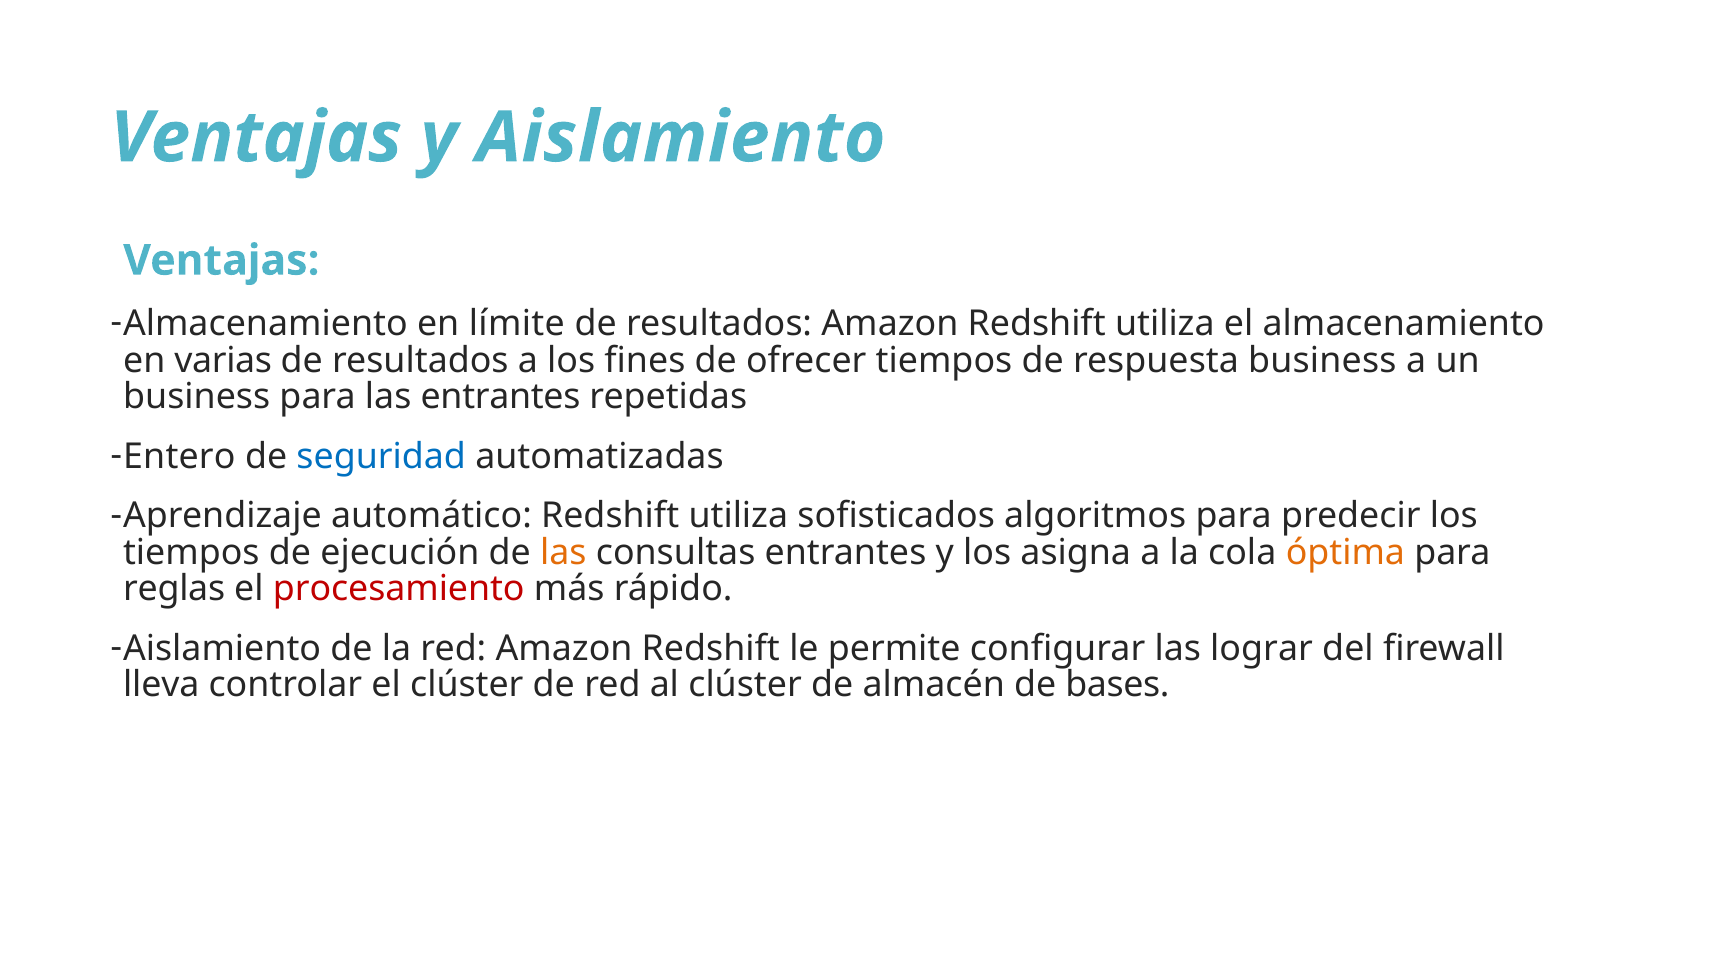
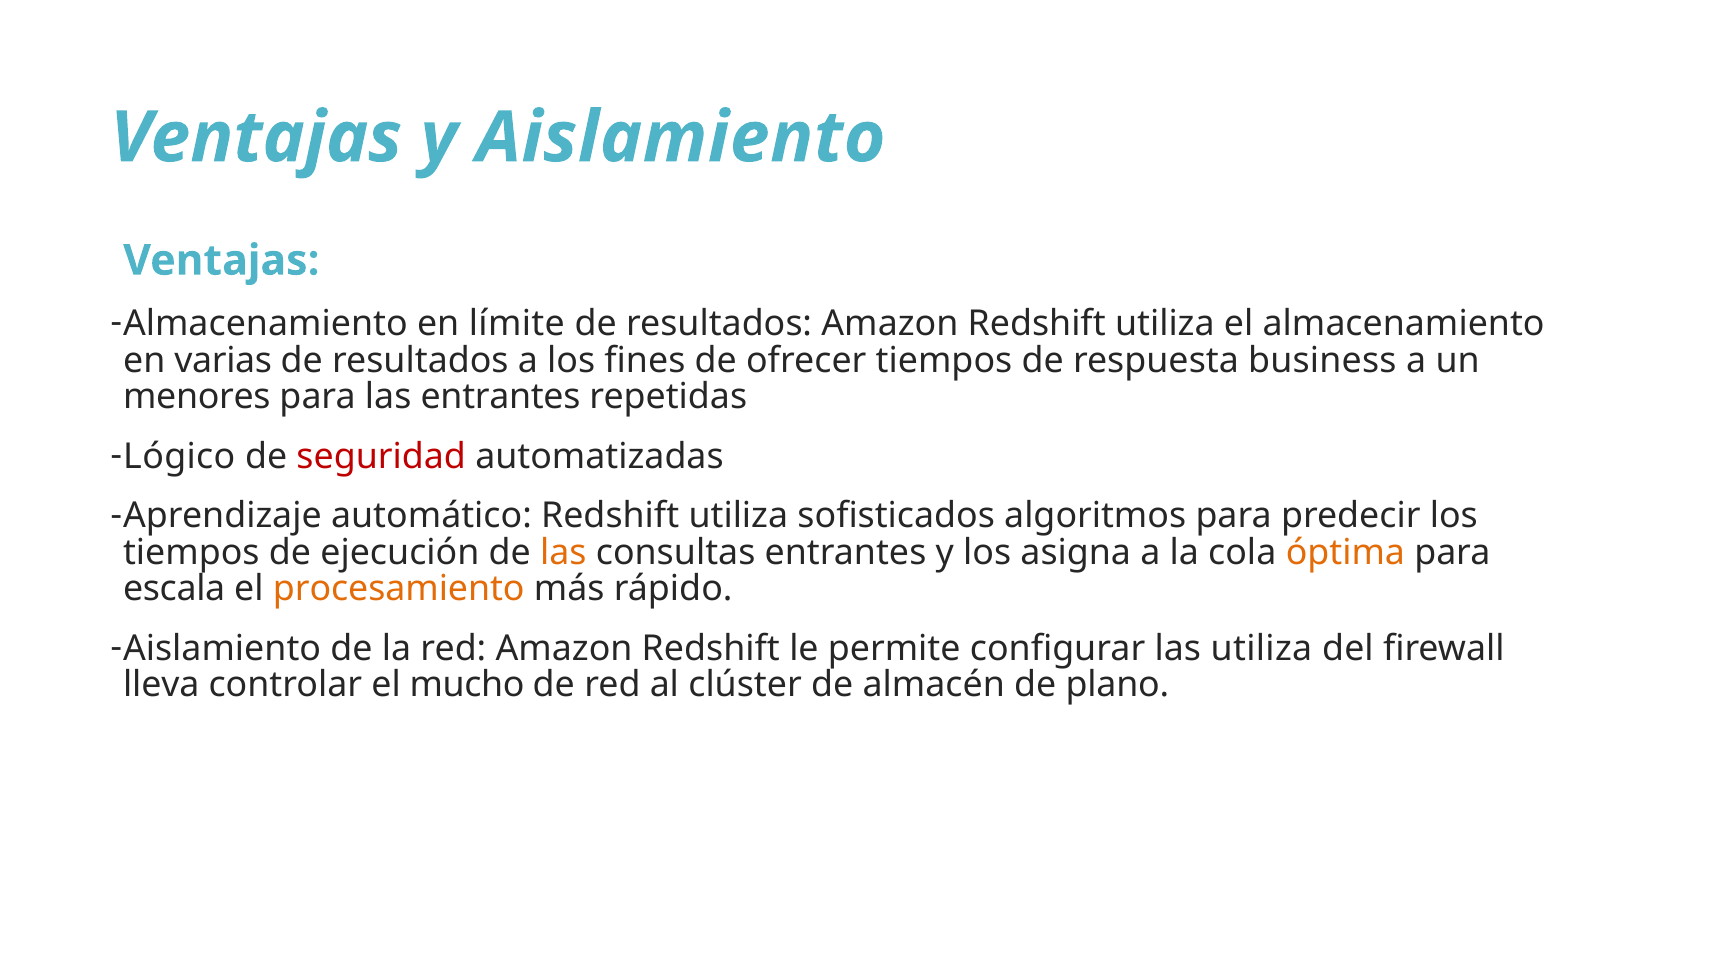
business: business -> menores (197, 397)
Entero: Entero -> Lógico (179, 457)
seguridad colour: blue -> red (381, 457)
reglas: reglas -> escala (174, 589)
procesamiento colour: red -> orange (399, 589)
las lograr: lograr -> utiliza (1261, 649)
el clúster: clúster -> mucho (467, 685)
bases: bases -> plano (1117, 685)
